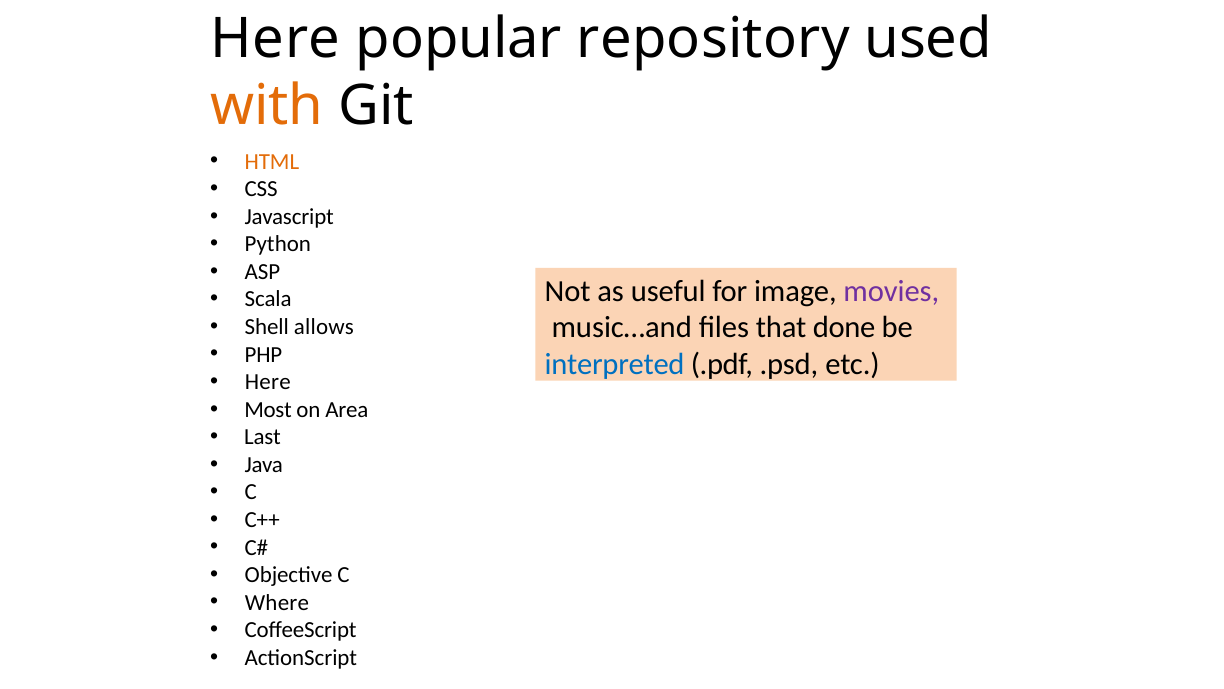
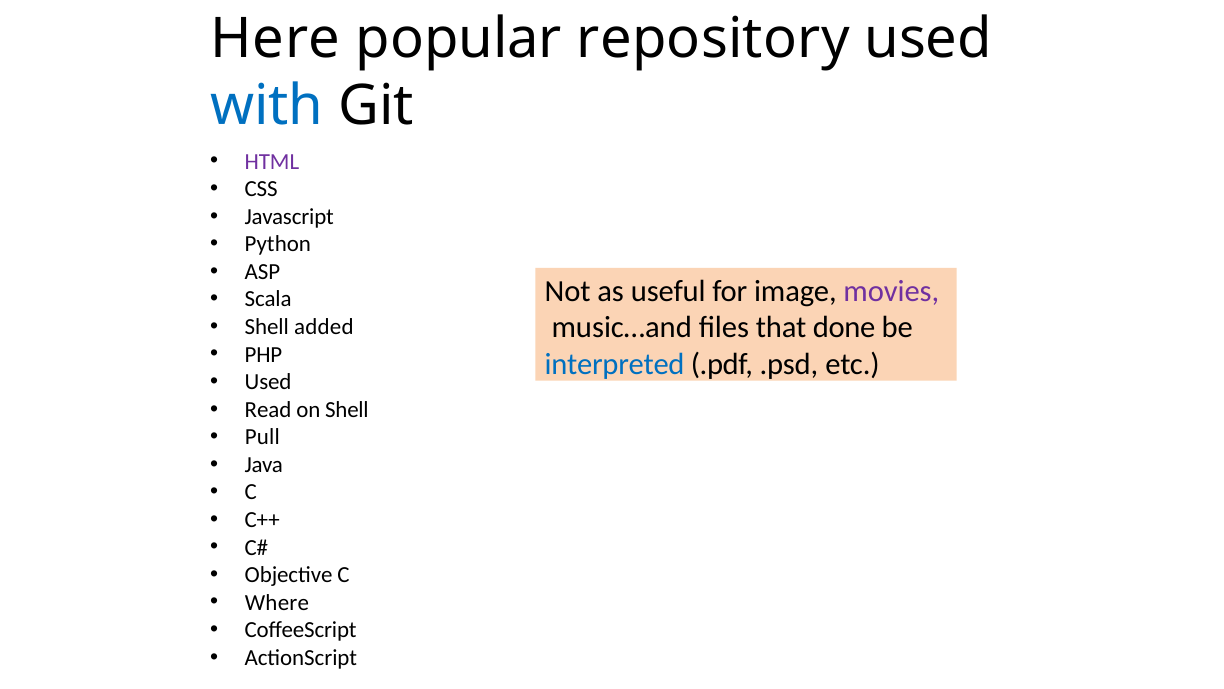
with colour: orange -> blue (267, 106)
HTML colour: orange -> purple (272, 161)
allows: allows -> added (324, 327)
Here: Here -> Used (268, 382)
Most: Most -> Read (268, 409)
on Area: Area -> Shell (347, 409)
Last: Last -> Pull (262, 437)
